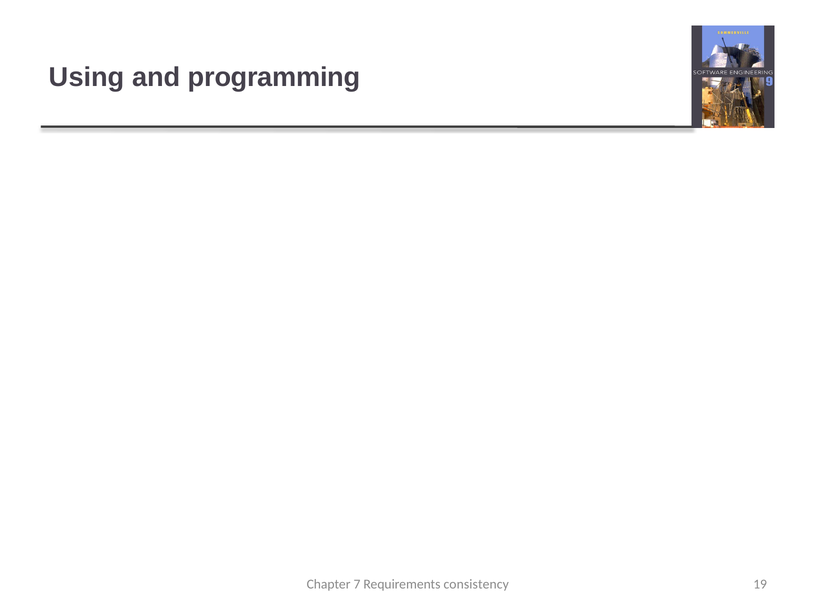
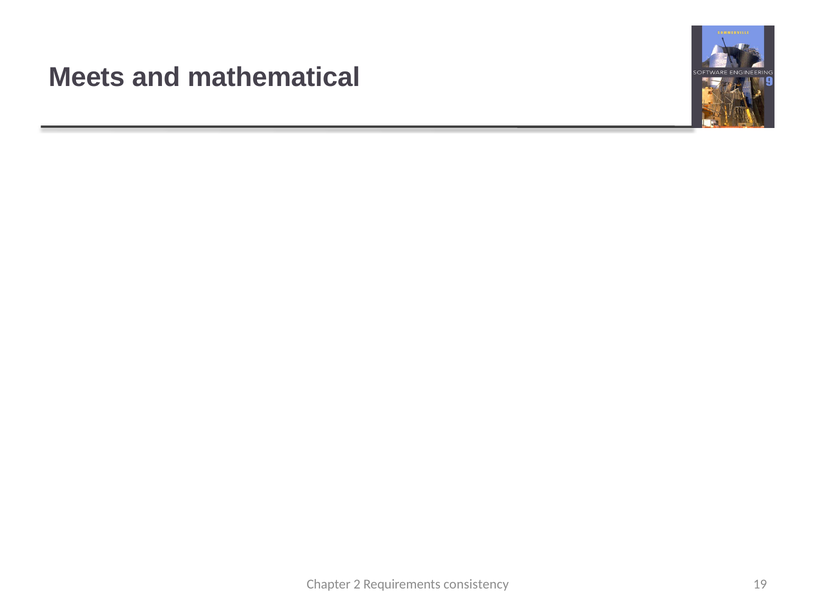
Using: Using -> Meets (87, 77)
programming: programming -> mathematical (274, 77)
7: 7 -> 2 (357, 584)
